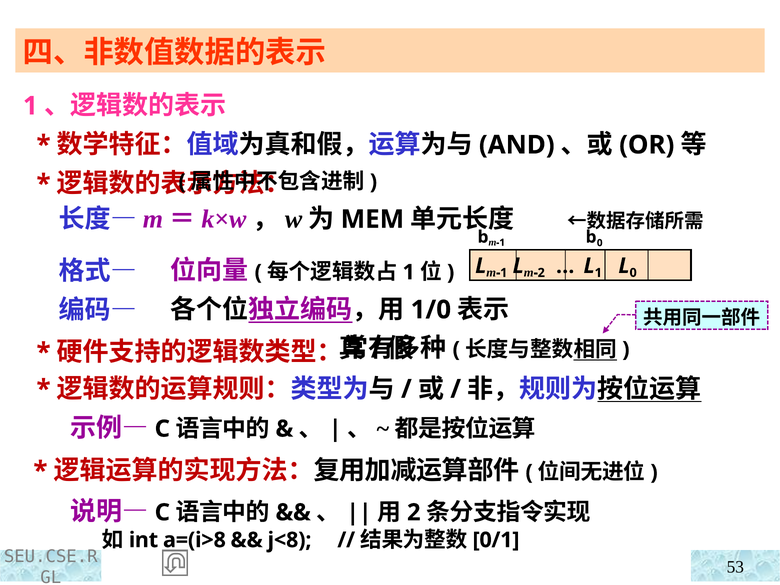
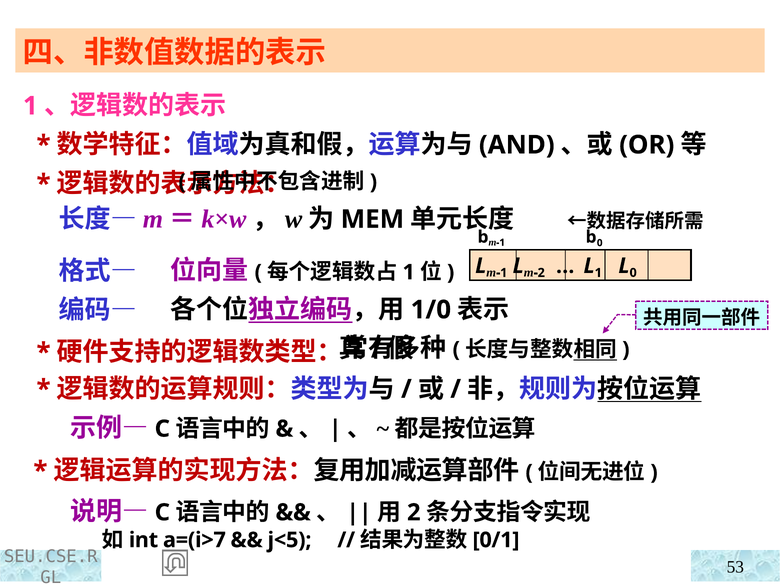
a=(i>8: a=(i>8 -> a=(i>7 (194, 540)
j<8: j<8 -> j<5 (290, 540)
